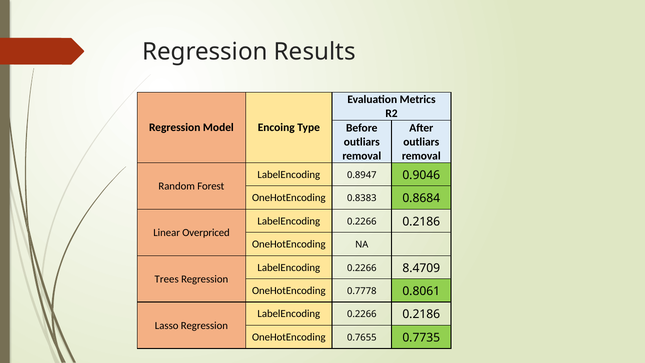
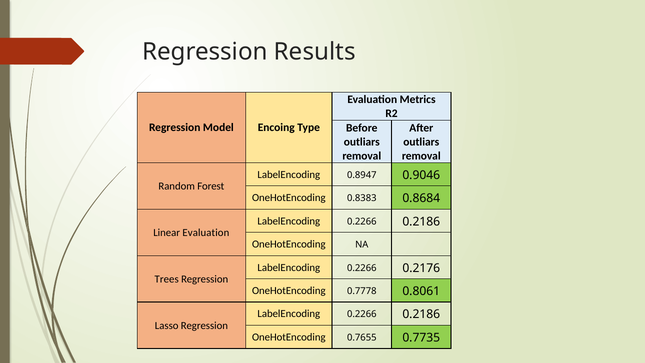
Linear Overpriced: Overpriced -> Evaluation (206, 233)
8.4709: 8.4709 -> 0.2176 (421, 268)
